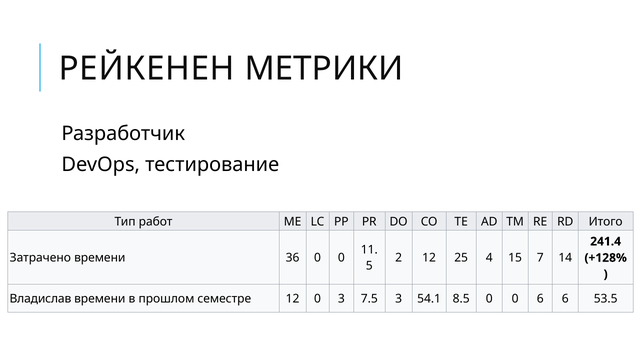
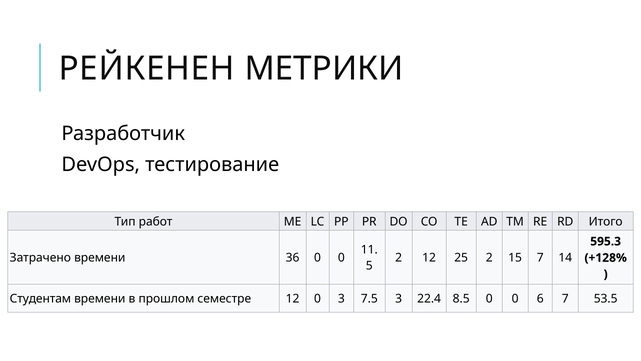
241.4: 241.4 -> 595.3 (606, 241)
25 4: 4 -> 2 (489, 258)
Владислав: Владислав -> Студентам (40, 298)
54.1: 54.1 -> 22.4 (429, 298)
6 6: 6 -> 7 (565, 298)
